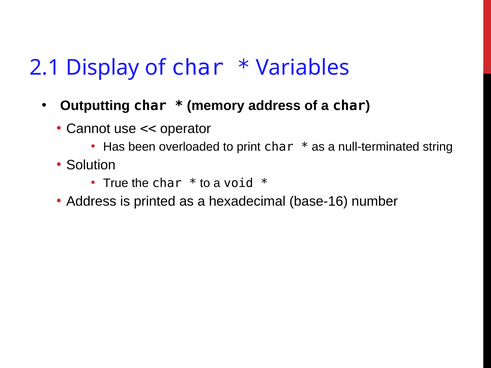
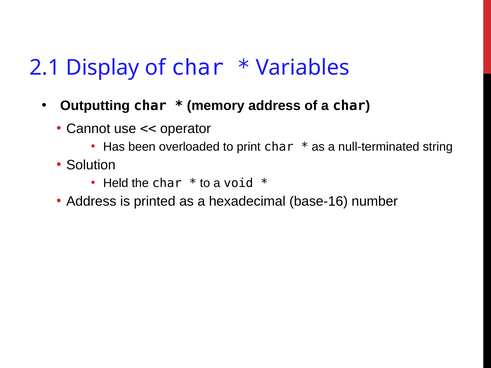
True: True -> Held (116, 183)
